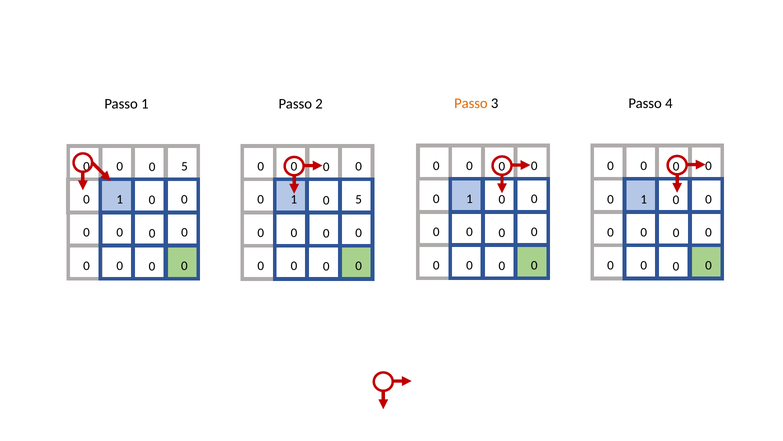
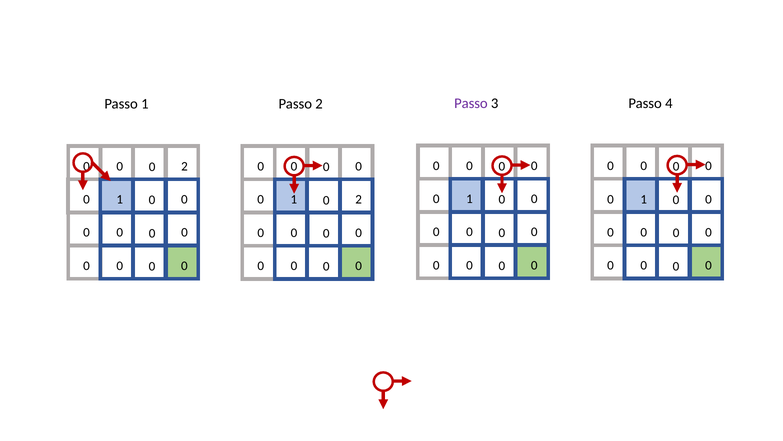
Passo colour: orange -> purple (471, 103)
5: 5 -> 2 (184, 166)
5: 5 -> 2 (359, 199)
